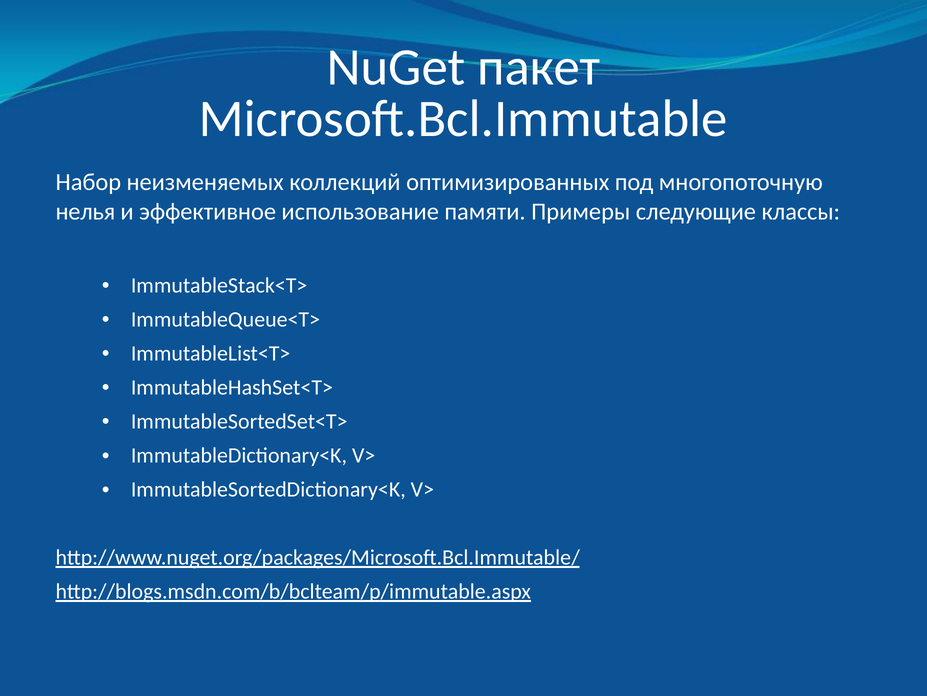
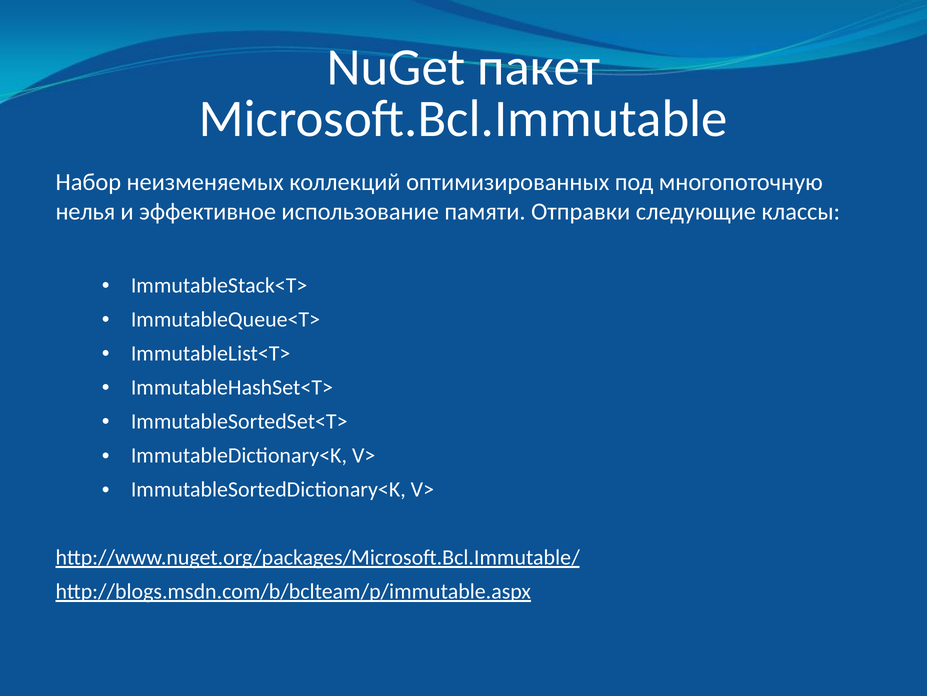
Примеры: Примеры -> Отправки (581, 212)
